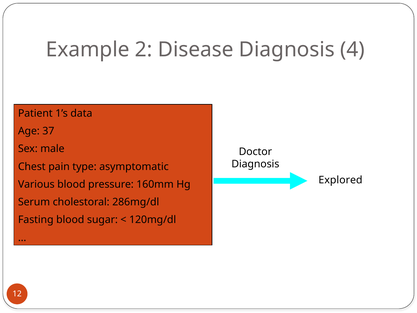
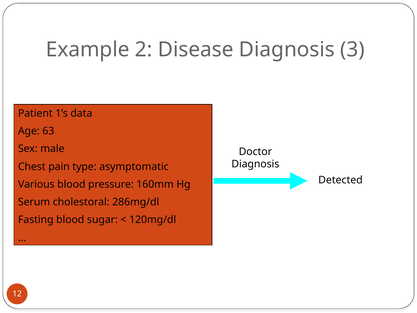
4: 4 -> 3 (353, 49)
37: 37 -> 63 (48, 131)
Explored: Explored -> Detected (341, 180)
